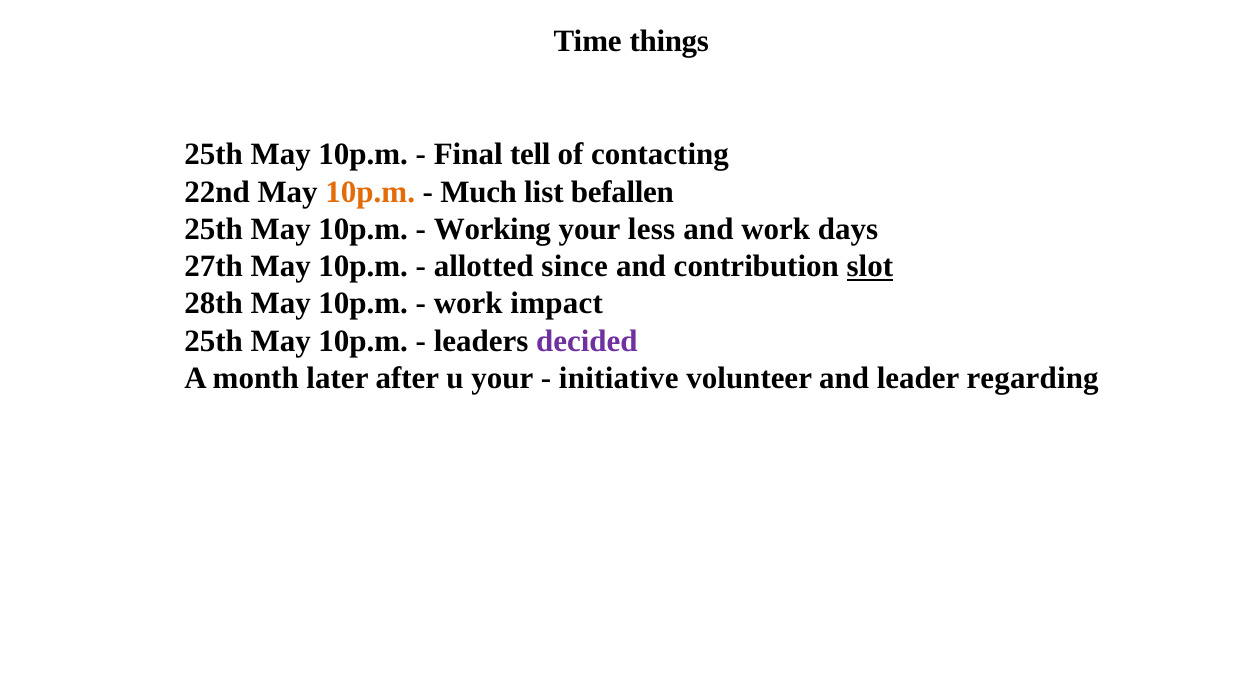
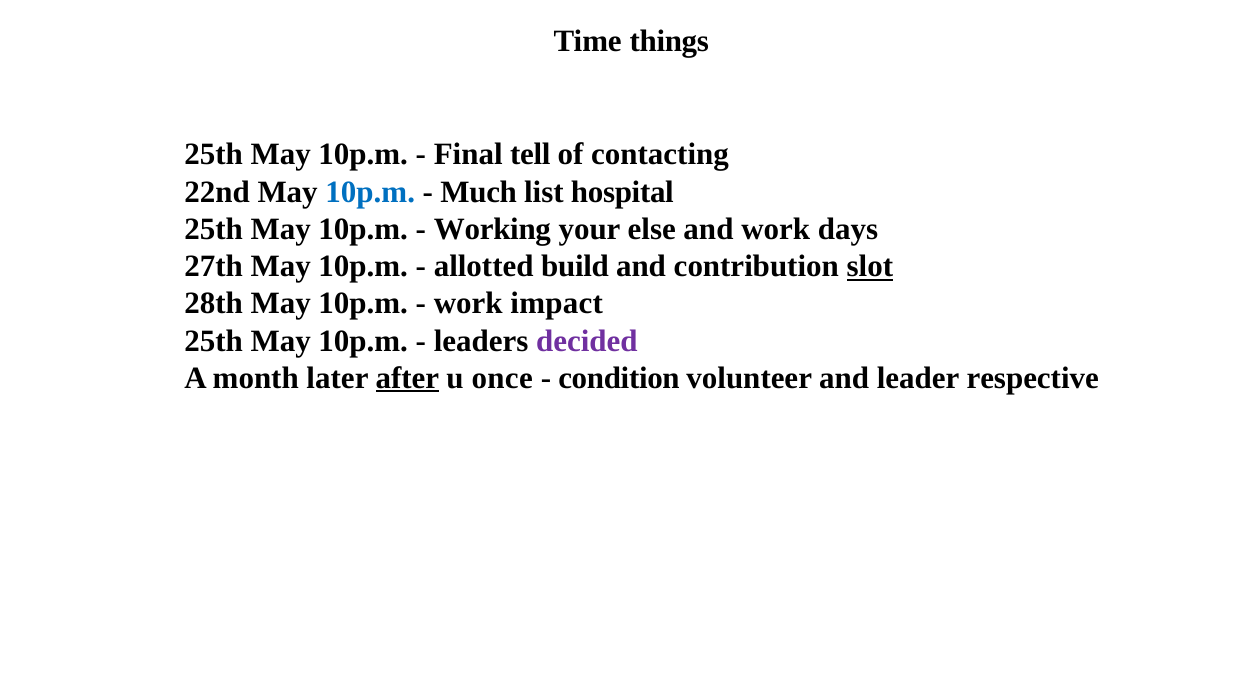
10p.m colour: orange -> blue (370, 192)
befallen: befallen -> hospital (622, 192)
less: less -> else (652, 229)
since: since -> build (575, 266)
after underline: none -> present (407, 378)
u your: your -> once (502, 378)
initiative: initiative -> condition (619, 378)
regarding: regarding -> respective (1033, 378)
